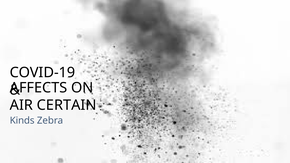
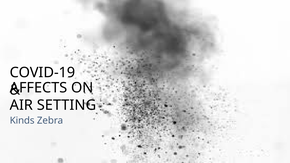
CERTAIN: CERTAIN -> SETTING (67, 105)
